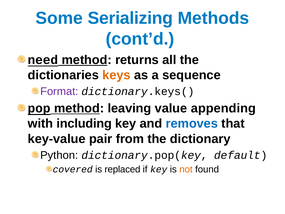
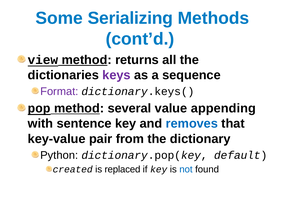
need: need -> view (43, 60)
keys colour: orange -> purple (116, 75)
leaving: leaving -> several (129, 108)
including: including -> sentence (84, 123)
covered: covered -> created (73, 169)
not colour: orange -> blue (186, 169)
